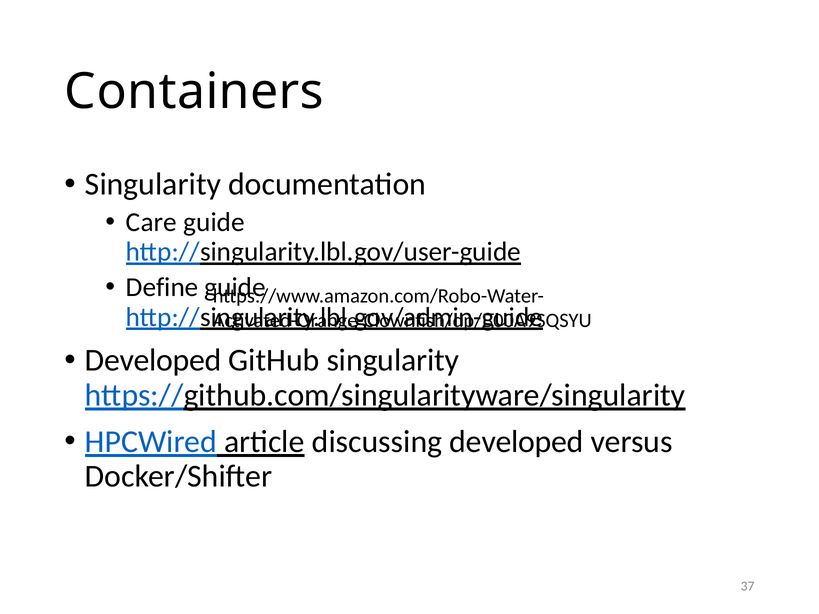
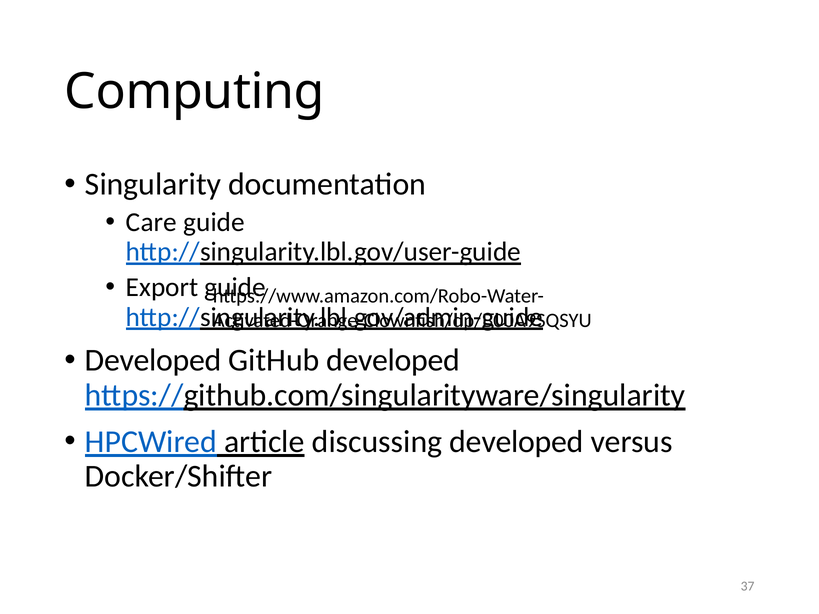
Containers: Containers -> Computing (195, 92)
Define: Define -> Export (162, 287)
GitHub singularity: singularity -> developed (393, 361)
